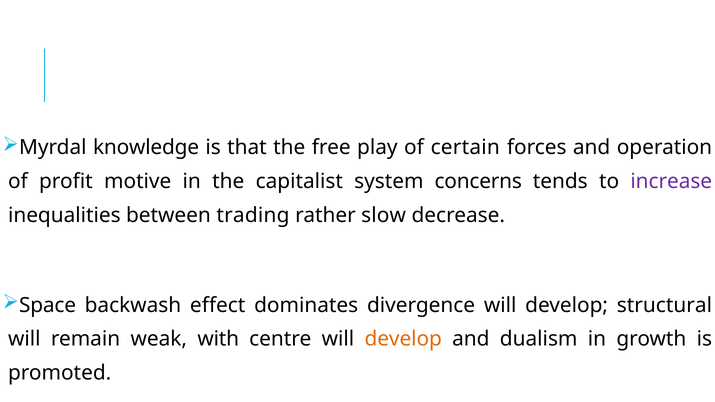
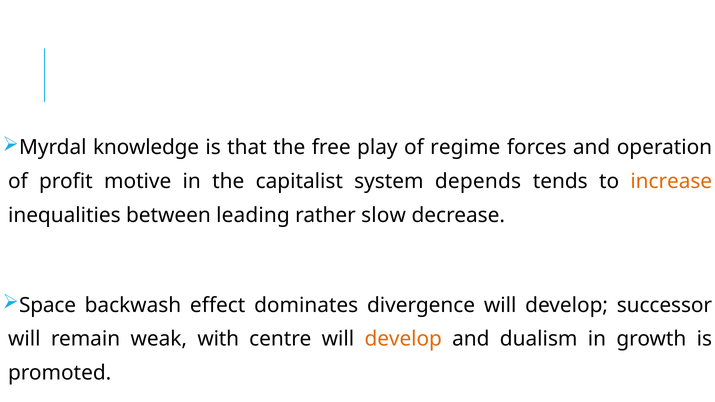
certain: certain -> regime (465, 148)
concerns: concerns -> depends (478, 181)
increase colour: purple -> orange (671, 181)
trading: trading -> leading (253, 215)
structural: structural -> successor (664, 305)
